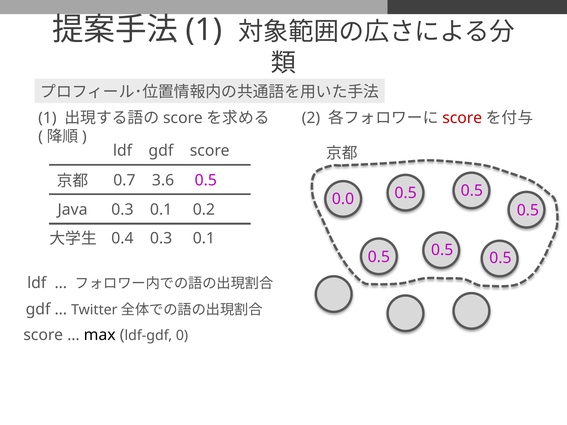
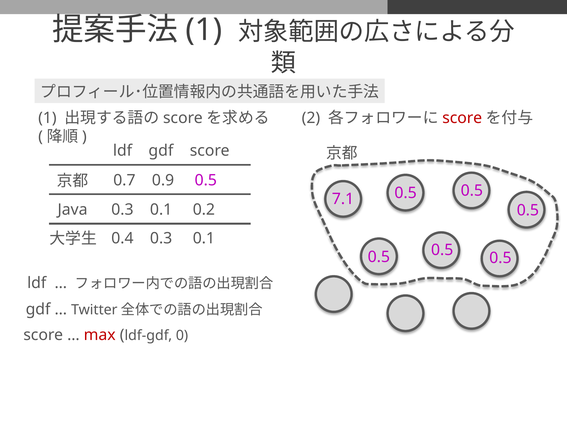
3.6: 3.6 -> 0.9 (163, 180)
0.0: 0.0 -> 7.1 (343, 199)
max colour: black -> red (100, 335)
